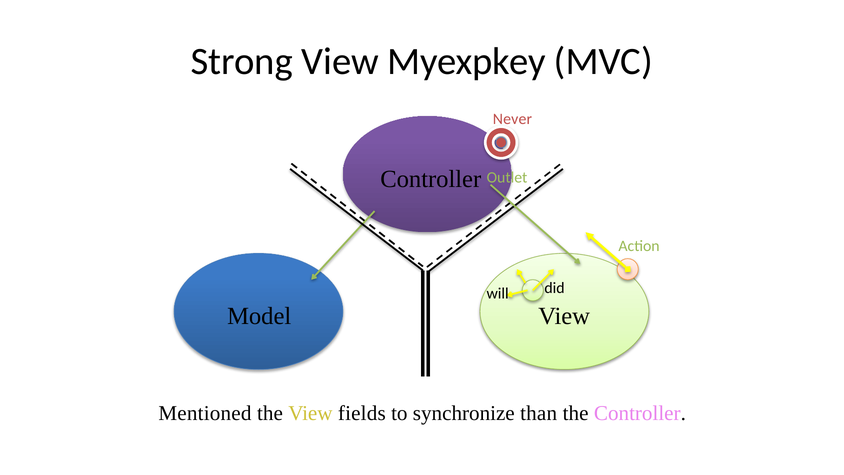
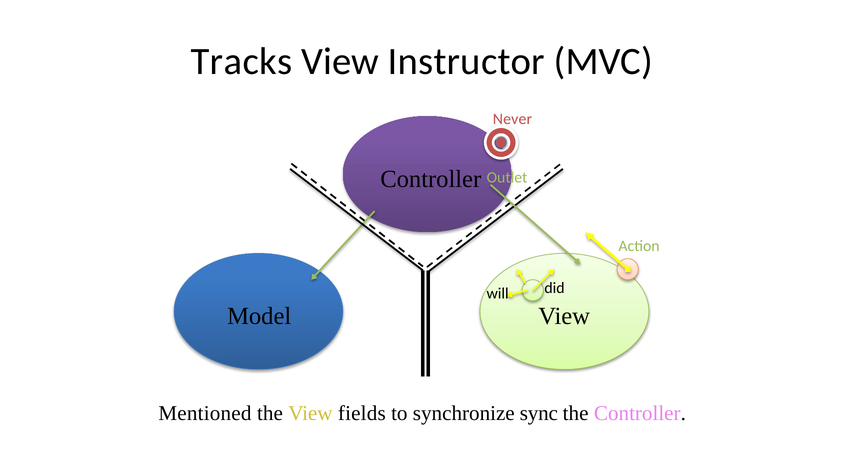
Strong: Strong -> Tracks (241, 61)
Myexpkey: Myexpkey -> Instructor (466, 61)
than: than -> sync (539, 413)
